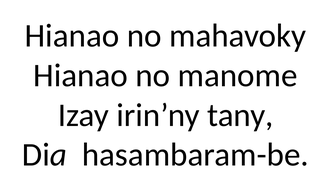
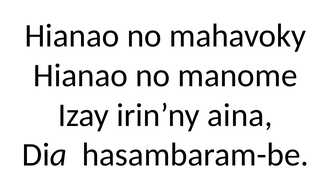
tany: tany -> aina (240, 115)
